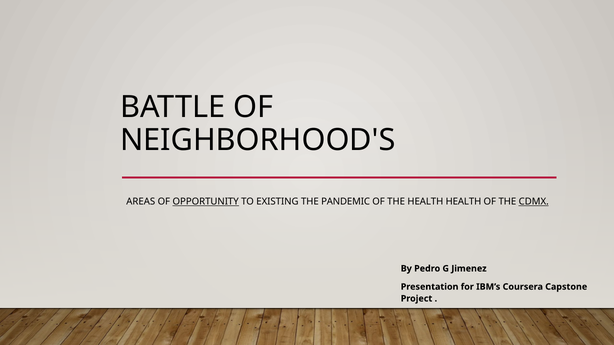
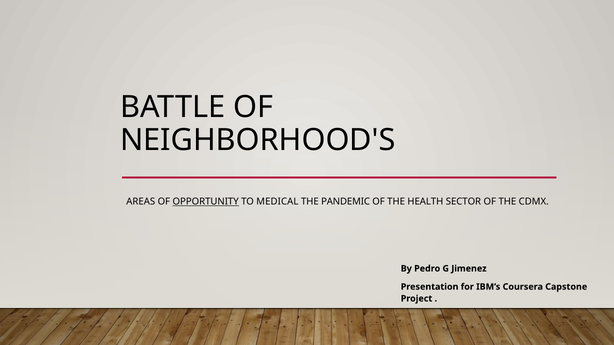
EXISTING: EXISTING -> MEDICAL (277, 202)
HEALTH HEALTH: HEALTH -> SECTOR (463, 202)
CDMX underline: present -> none (534, 202)
